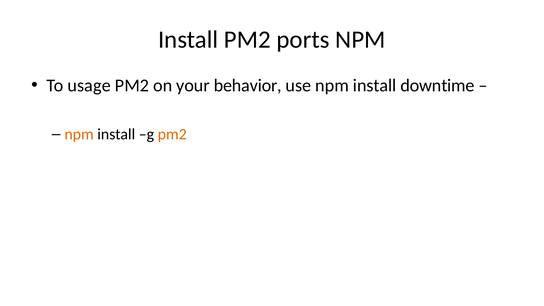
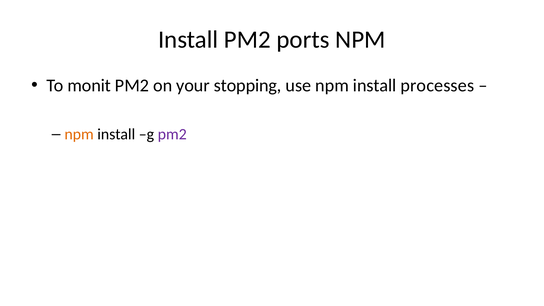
usage: usage -> monit (89, 86)
behavior: behavior -> stopping (248, 86)
downtime: downtime -> processes (437, 86)
pm2 colour: orange -> purple (172, 134)
